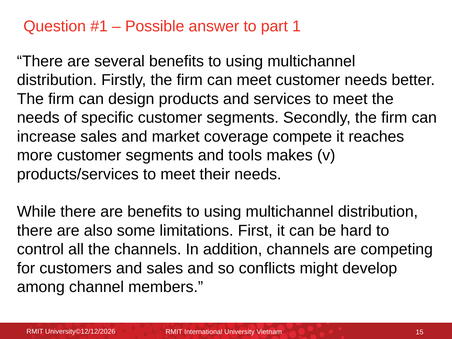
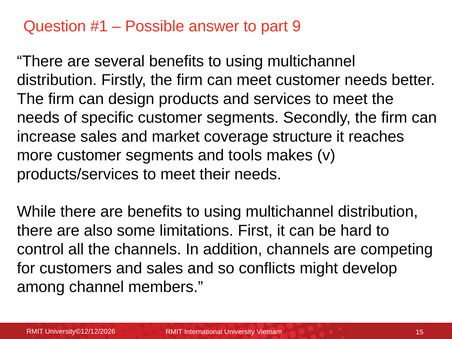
1: 1 -> 9 (297, 26)
compete: compete -> structure (302, 137)
